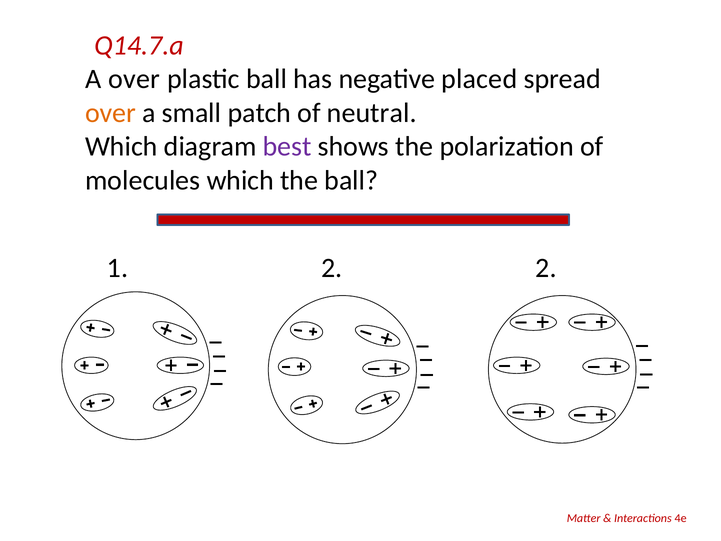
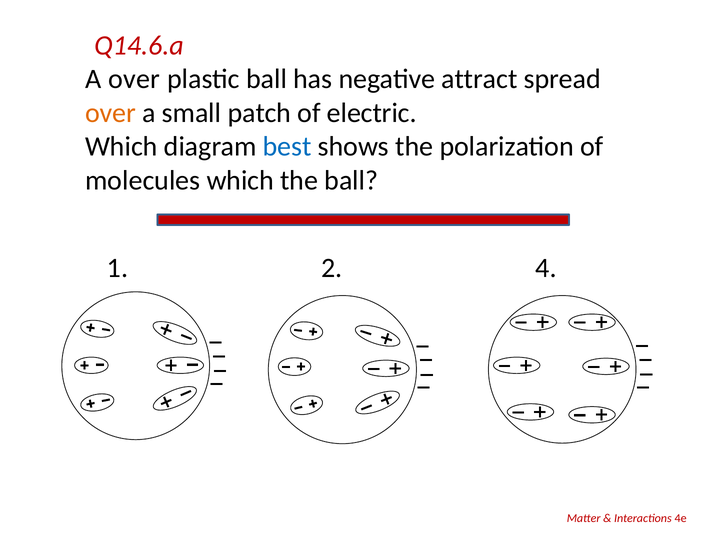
Q14.7.a: Q14.7.a -> Q14.6.a (139, 46)
placed: placed -> attract (479, 79)
neutral: neutral -> electric (372, 113)
best colour: purple -> blue (287, 147)
2 2: 2 -> 4 (546, 268)
